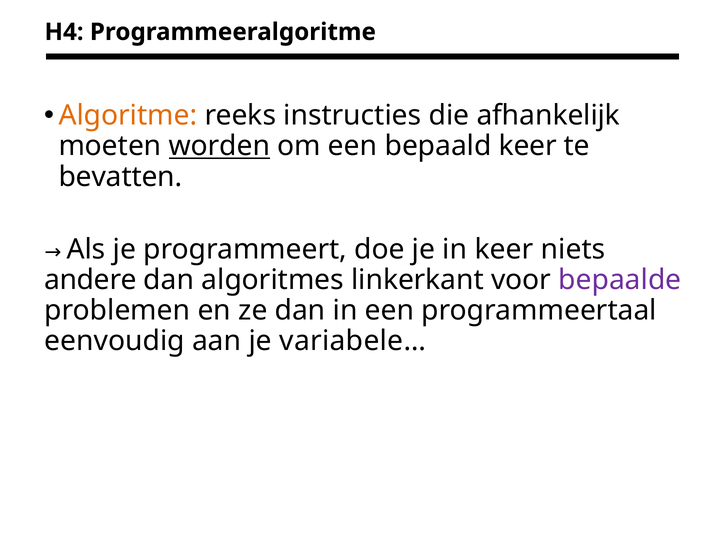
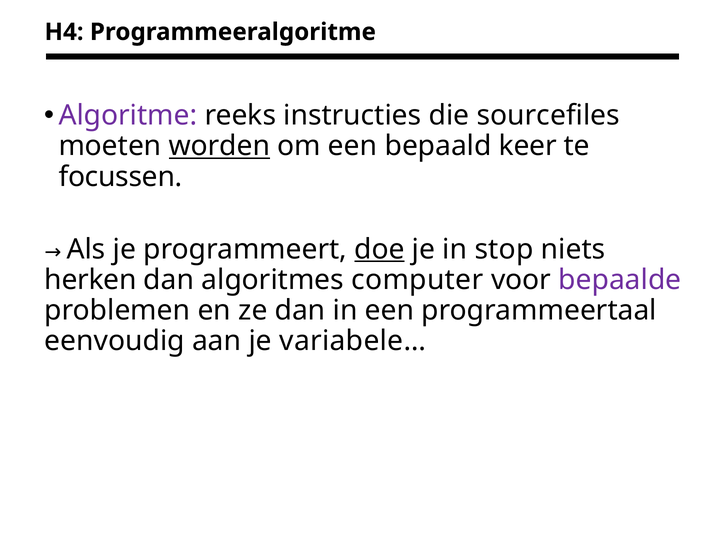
Algoritme colour: orange -> purple (128, 116)
afhankelijk: afhankelijk -> sourcefiles (548, 116)
bevatten: bevatten -> focussen (120, 177)
doe underline: none -> present (380, 249)
in keer: keer -> stop (504, 249)
andere: andere -> herken (90, 280)
linkerkant: linkerkant -> computer (417, 280)
